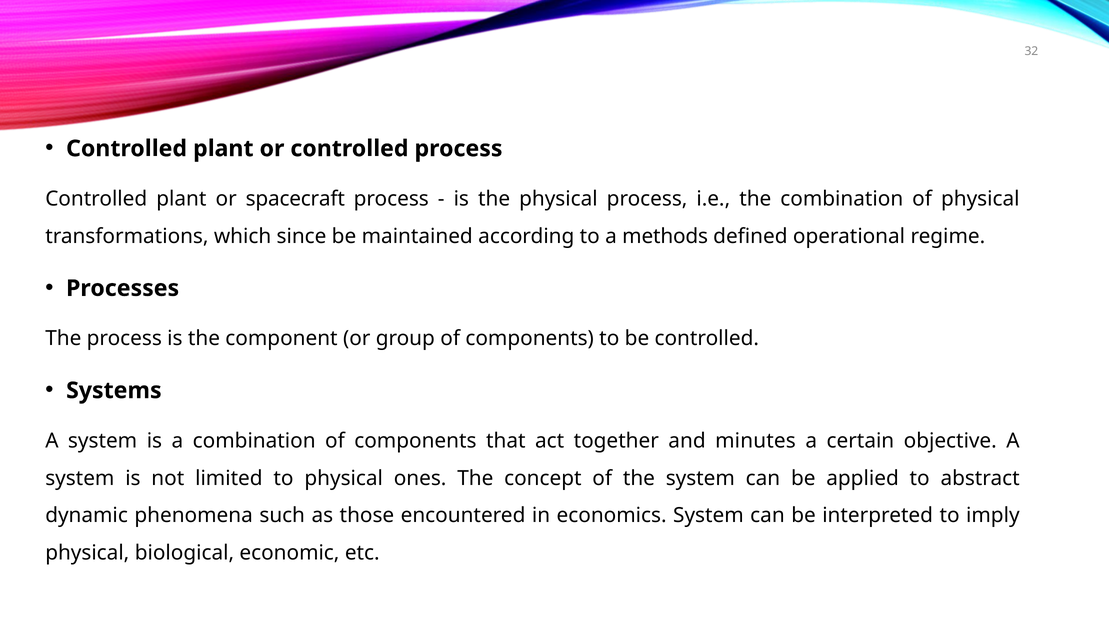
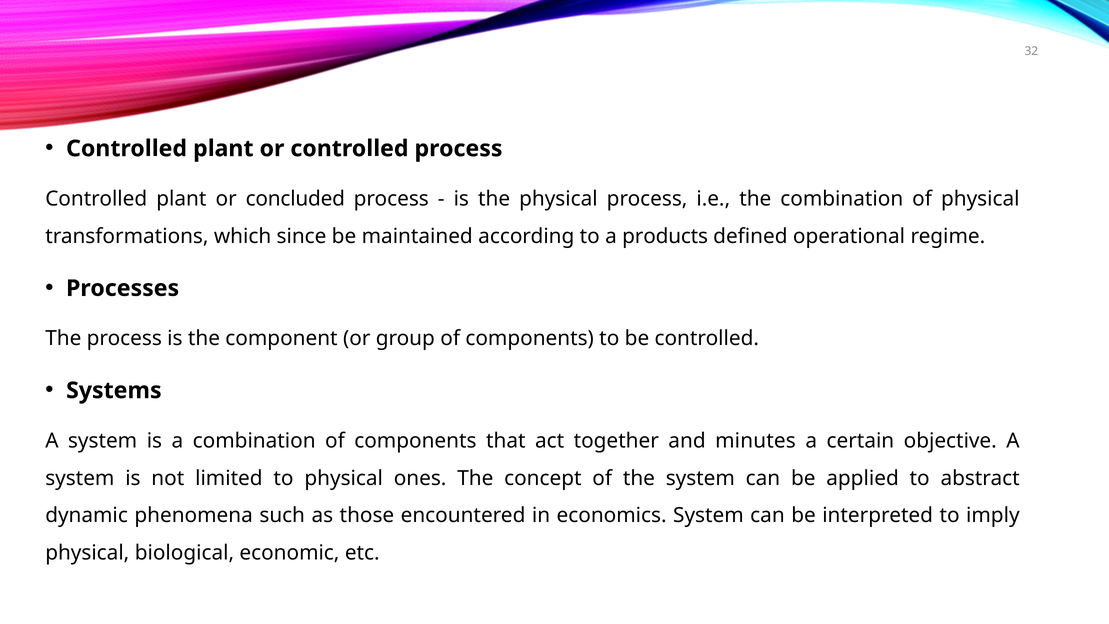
spacecraft: spacecraft -> concluded (295, 199)
methods: methods -> products (665, 236)
